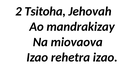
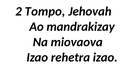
Tsitoha: Tsitoha -> Tompo (45, 11)
